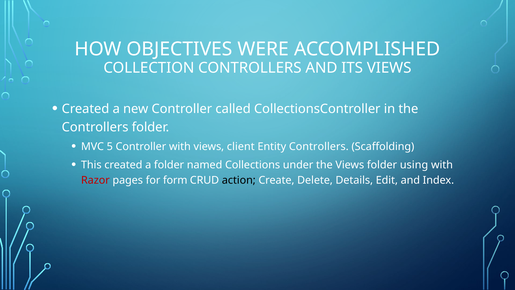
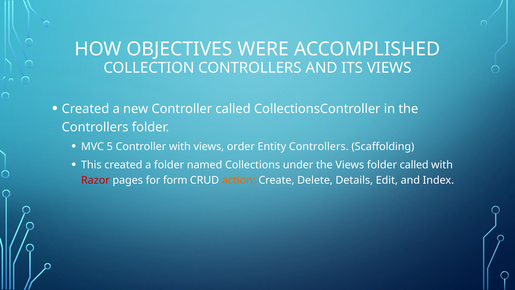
client: client -> order (241, 146)
folder using: using -> called (414, 165)
action colour: black -> orange (239, 180)
